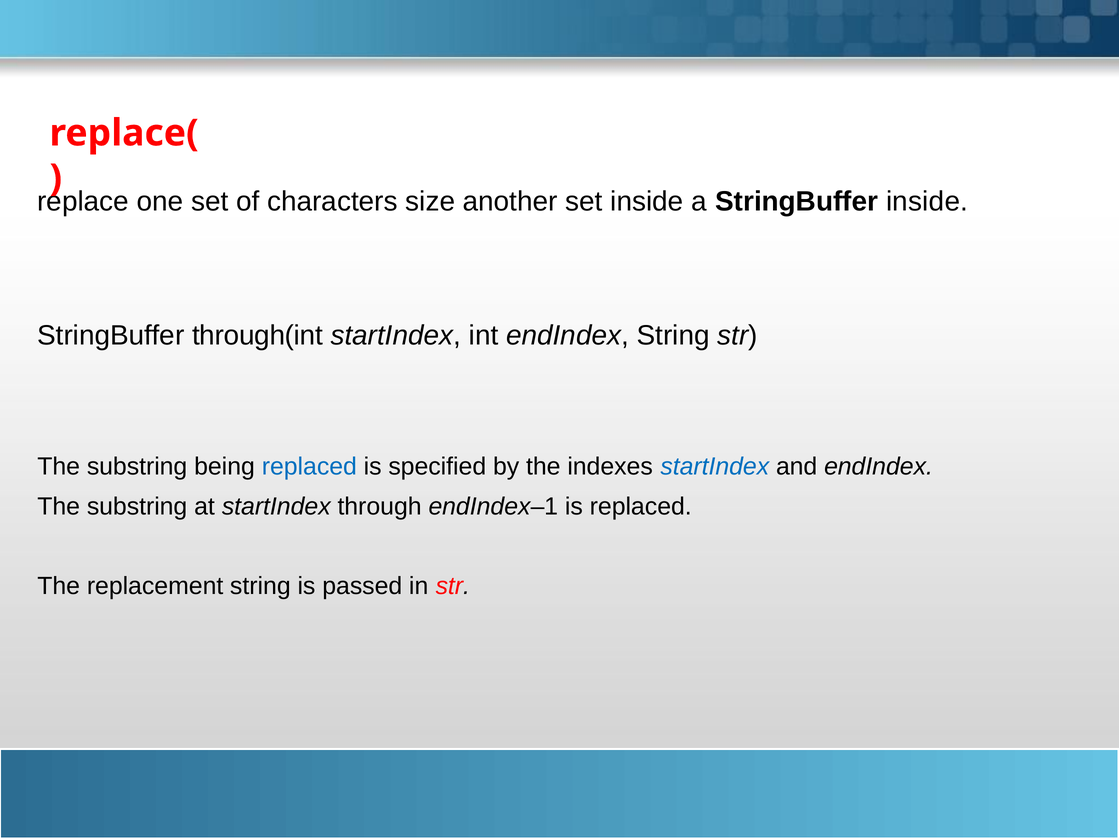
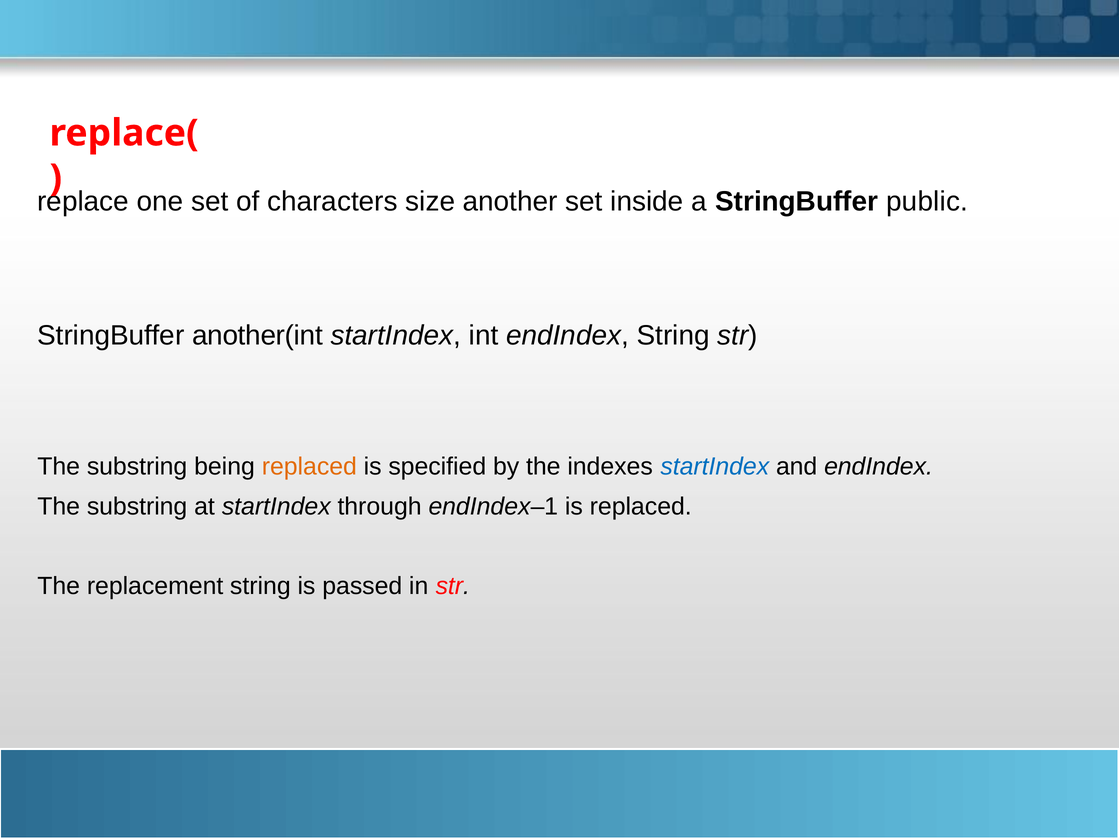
StringBuffer inside: inside -> public (927, 202)
through(int: through(int -> another(int (257, 336)
replaced colour: blue -> orange (309, 467)
